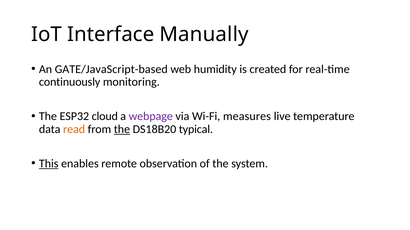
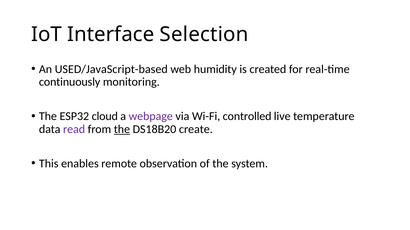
Manually: Manually -> Selection (204, 34)
GATE/JavaScript-based: GATE/JavaScript-based -> USED/JavaScript-based (111, 69)
measures: measures -> controlled (247, 117)
read colour: orange -> purple (74, 130)
typical: typical -> create (196, 130)
This underline: present -> none (49, 164)
